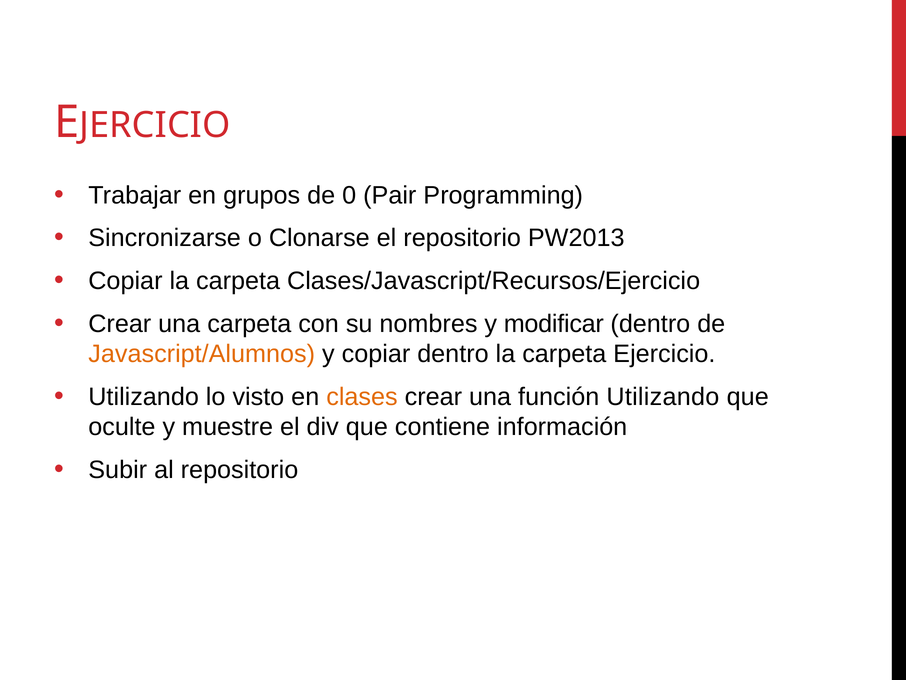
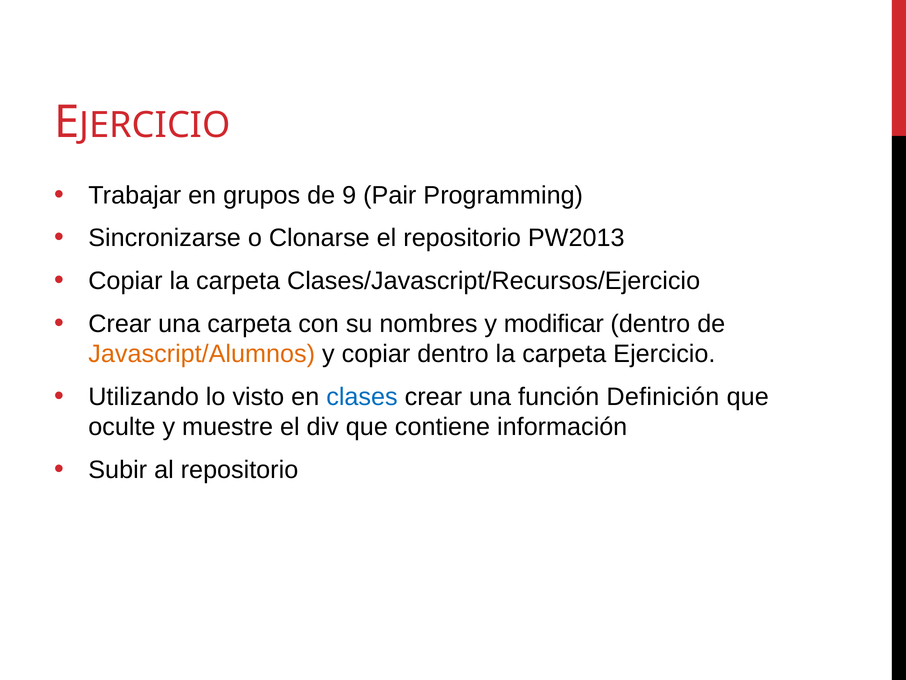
0: 0 -> 9 (349, 195)
clases colour: orange -> blue (362, 396)
función Utilizando: Utilizando -> Definición (663, 396)
